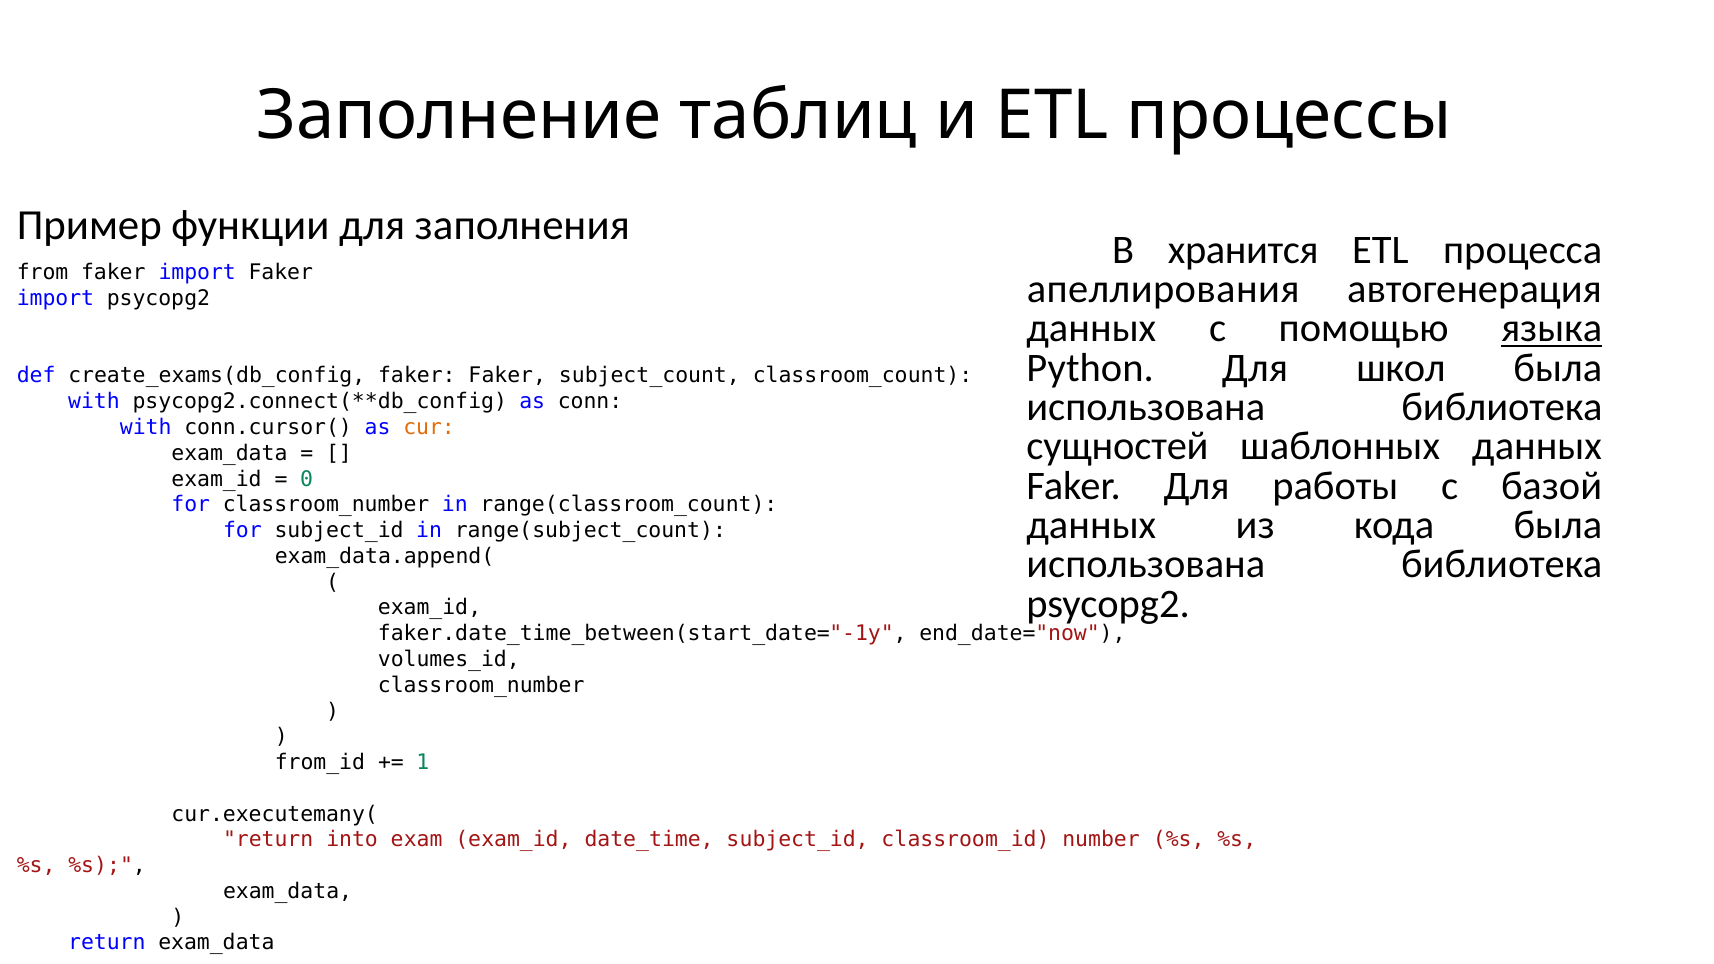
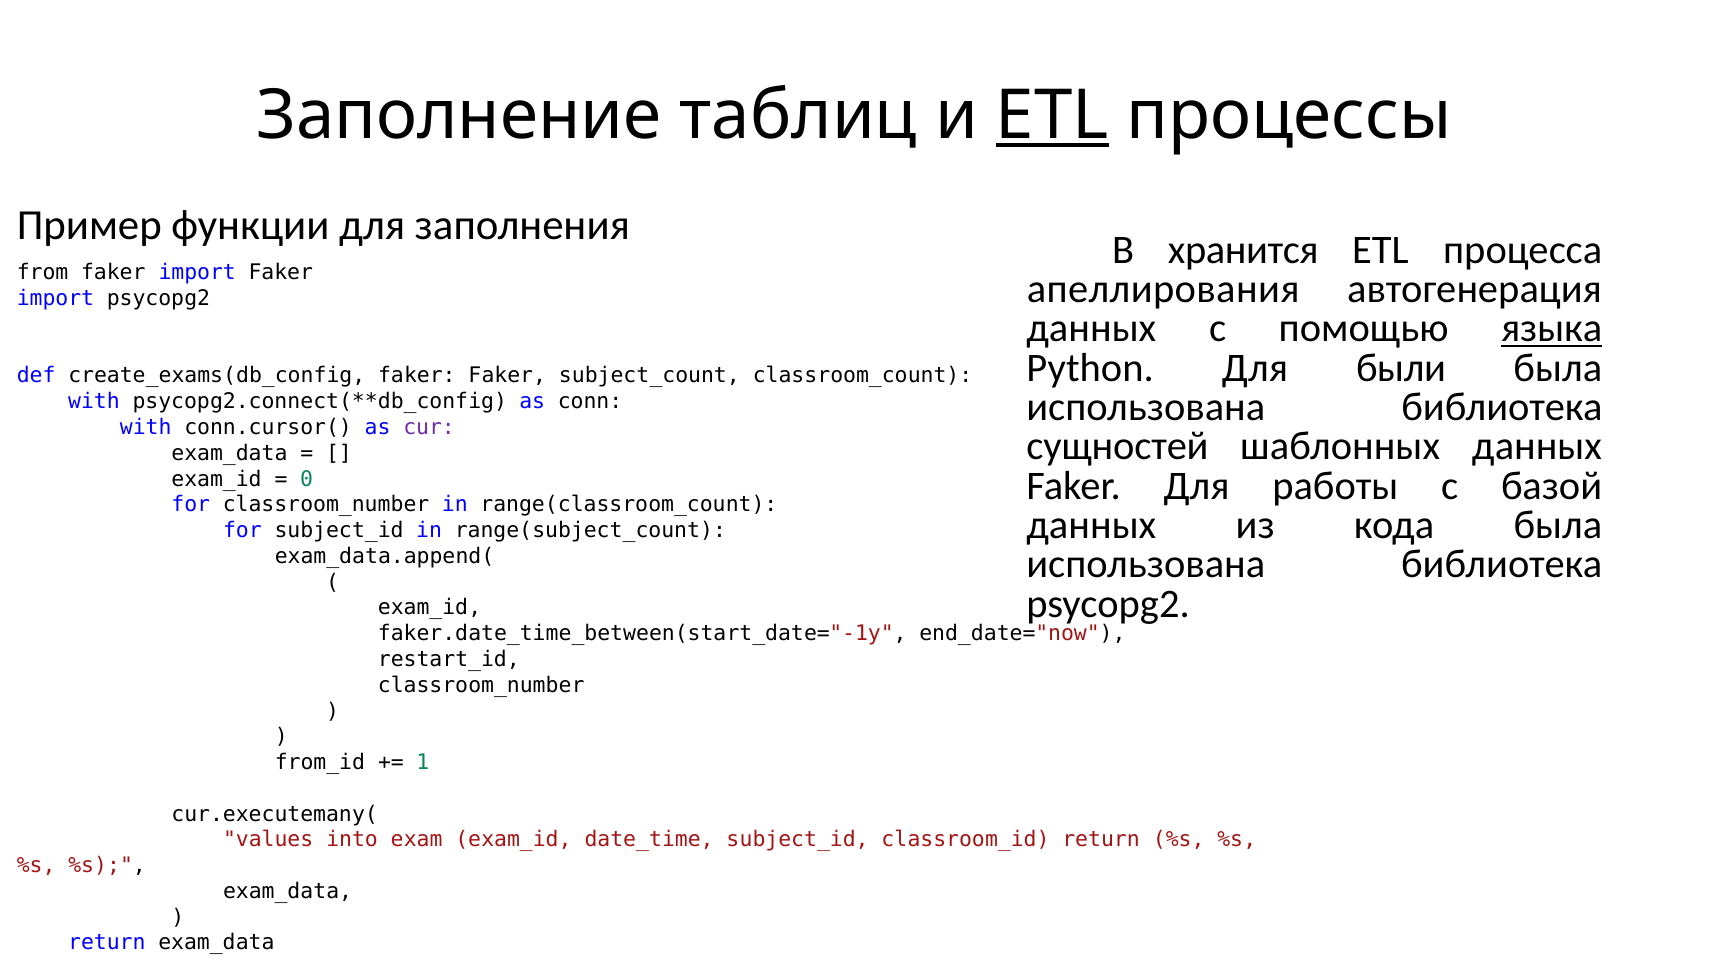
ETL underline: none -> present (1052, 116)
школ: школ -> были (1401, 368)
cur colour: orange -> purple (429, 427)
volumes_id: volumes_id -> restart_id (449, 659)
return: return -> values (268, 840)
classroom_id number: number -> return (1101, 840)
